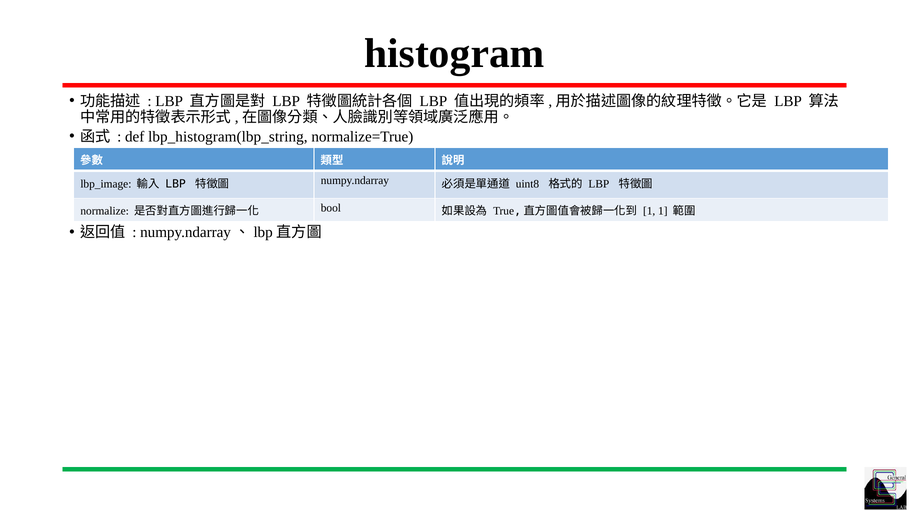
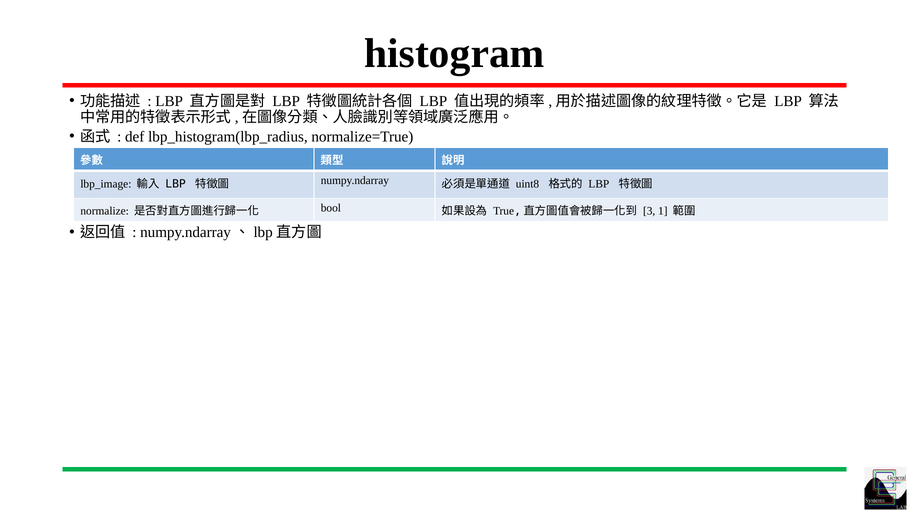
lbp_histogram(lbp_string: lbp_histogram(lbp_string -> lbp_histogram(lbp_radius (228, 137)
1: 1 -> 3 (649, 211)
